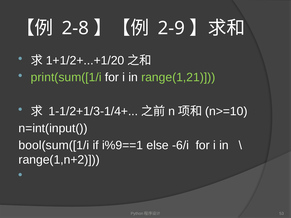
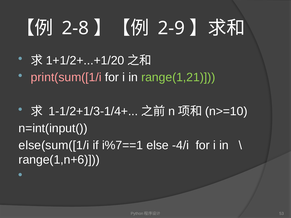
print(sum([1/i colour: light green -> pink (66, 77)
bool(sum([1/i: bool(sum([1/i -> else(sum([1/i (54, 145)
i%9==1: i%9==1 -> i%7==1 (123, 145)
-6/i: -6/i -> -4/i (180, 145)
range(1,n+2: range(1,n+2 -> range(1,n+6 (59, 160)
